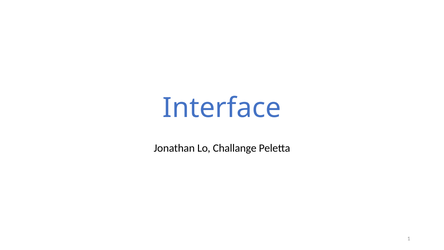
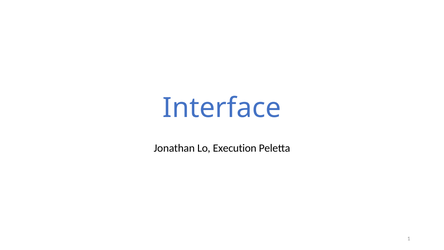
Challange: Challange -> Execution (235, 148)
